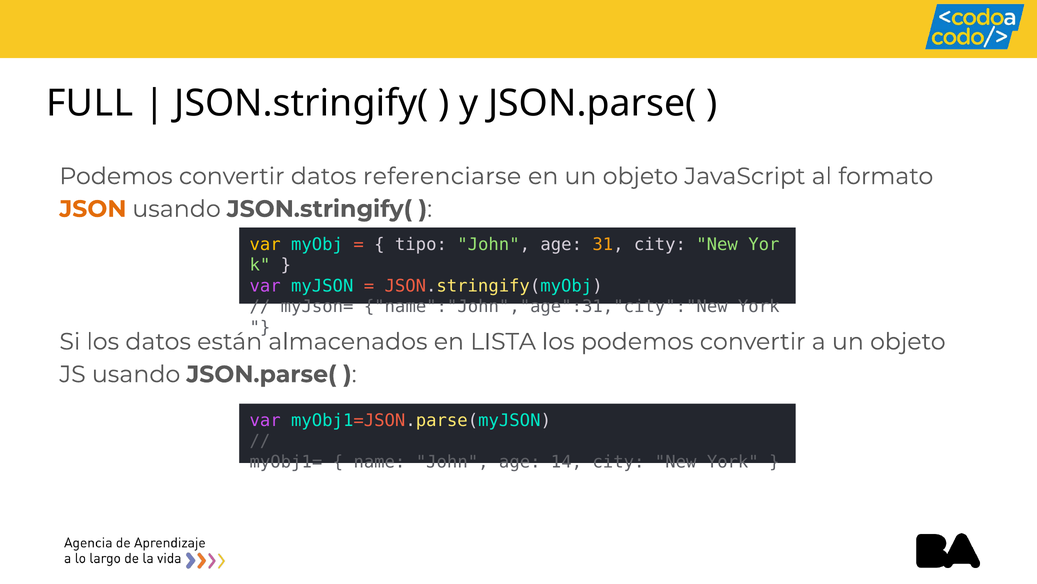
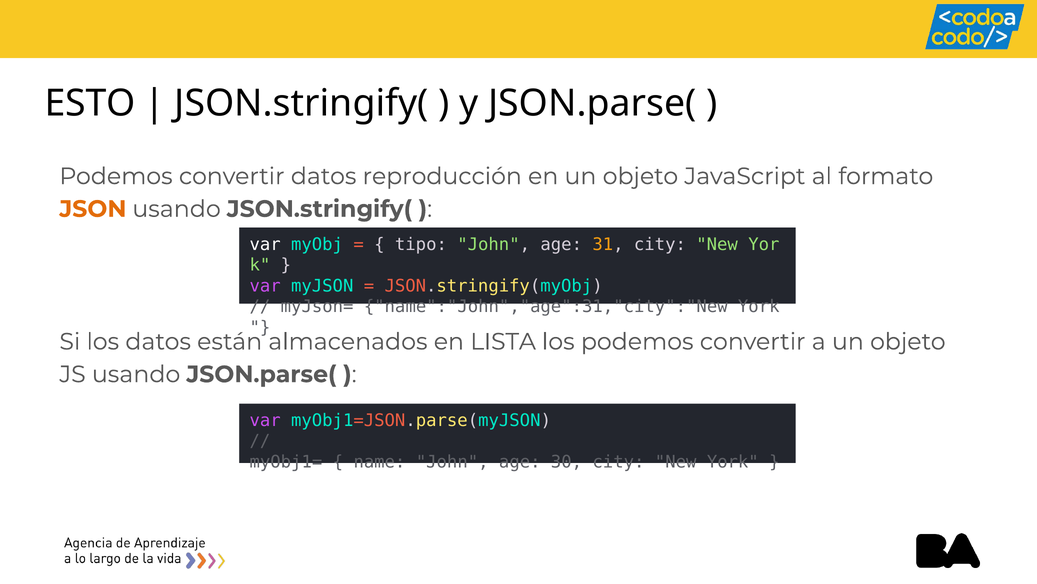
FULL: FULL -> ESTO (90, 103)
referenciarse: referenciarse -> reproducción (442, 176)
var colour: yellow -> white (265, 244)
14: 14 -> 30 (566, 461)
